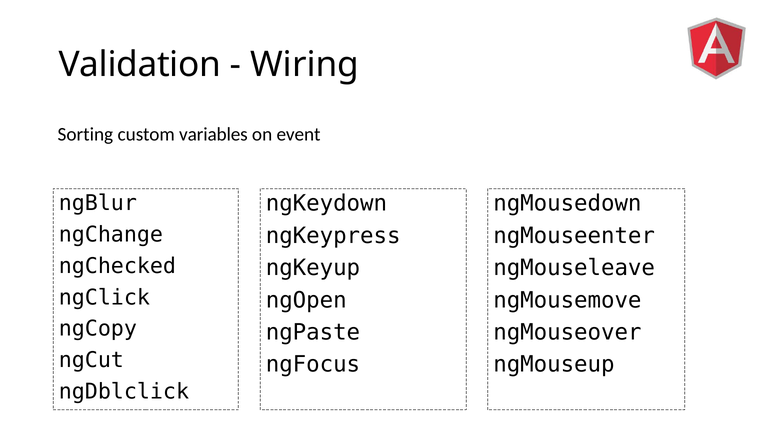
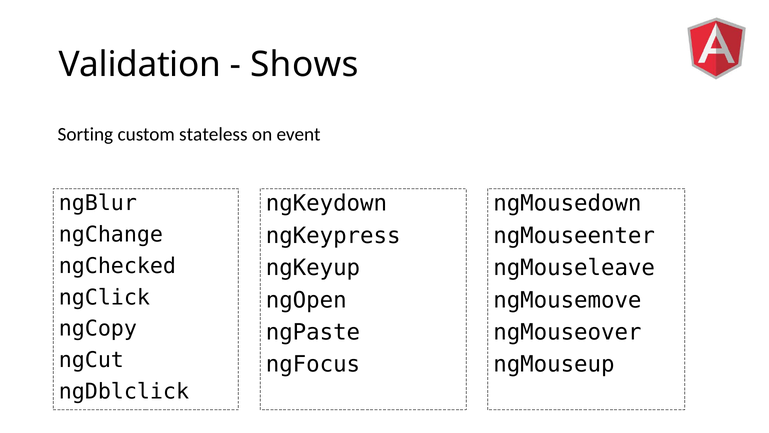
Wiring: Wiring -> Shows (304, 65)
variables: variables -> stateless (213, 134)
